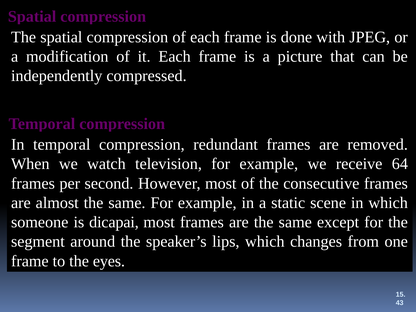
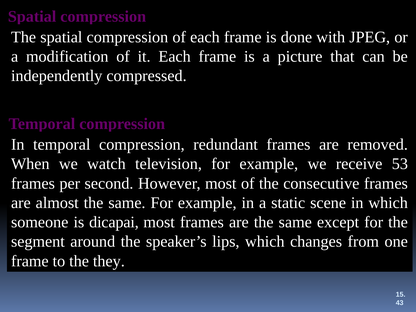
64: 64 -> 53 (400, 164)
eyes: eyes -> they (109, 261)
